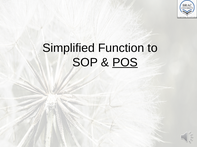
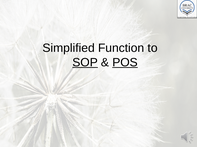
SOP underline: none -> present (85, 63)
